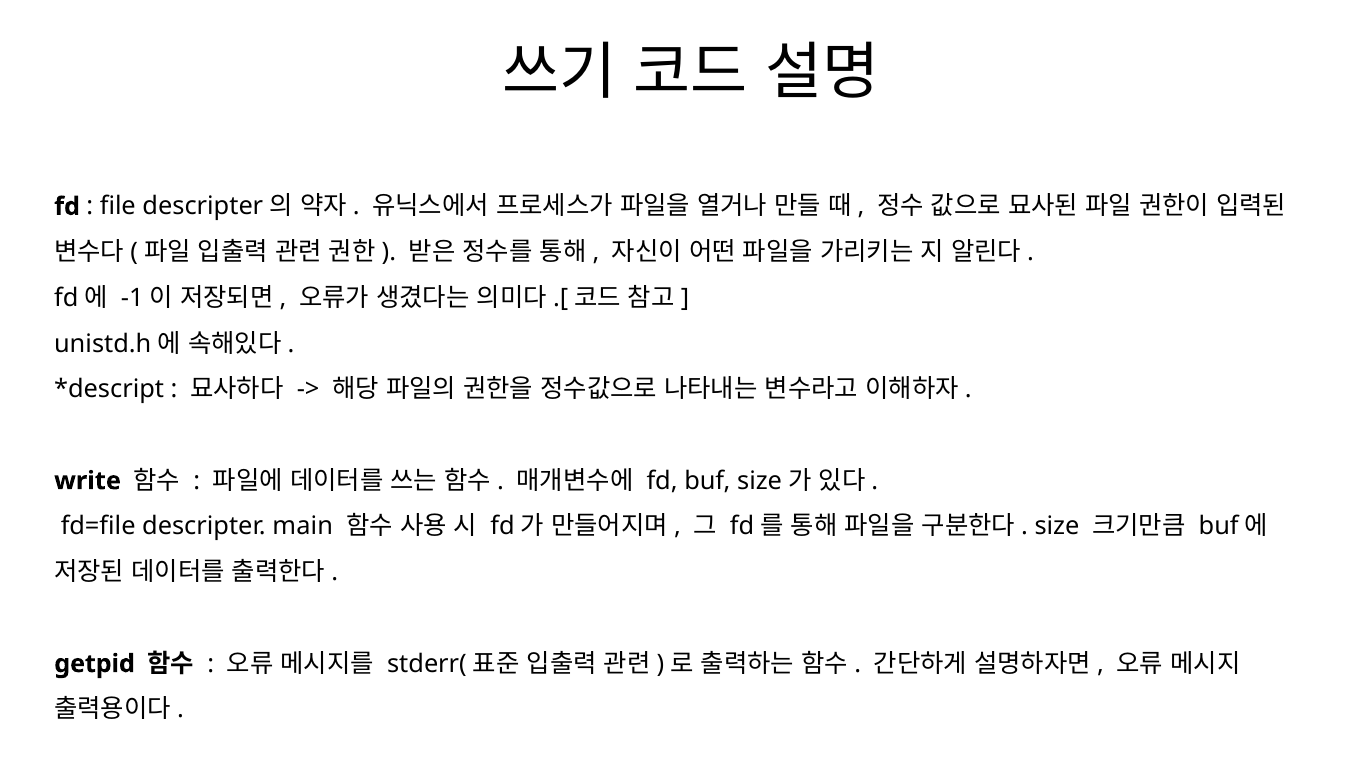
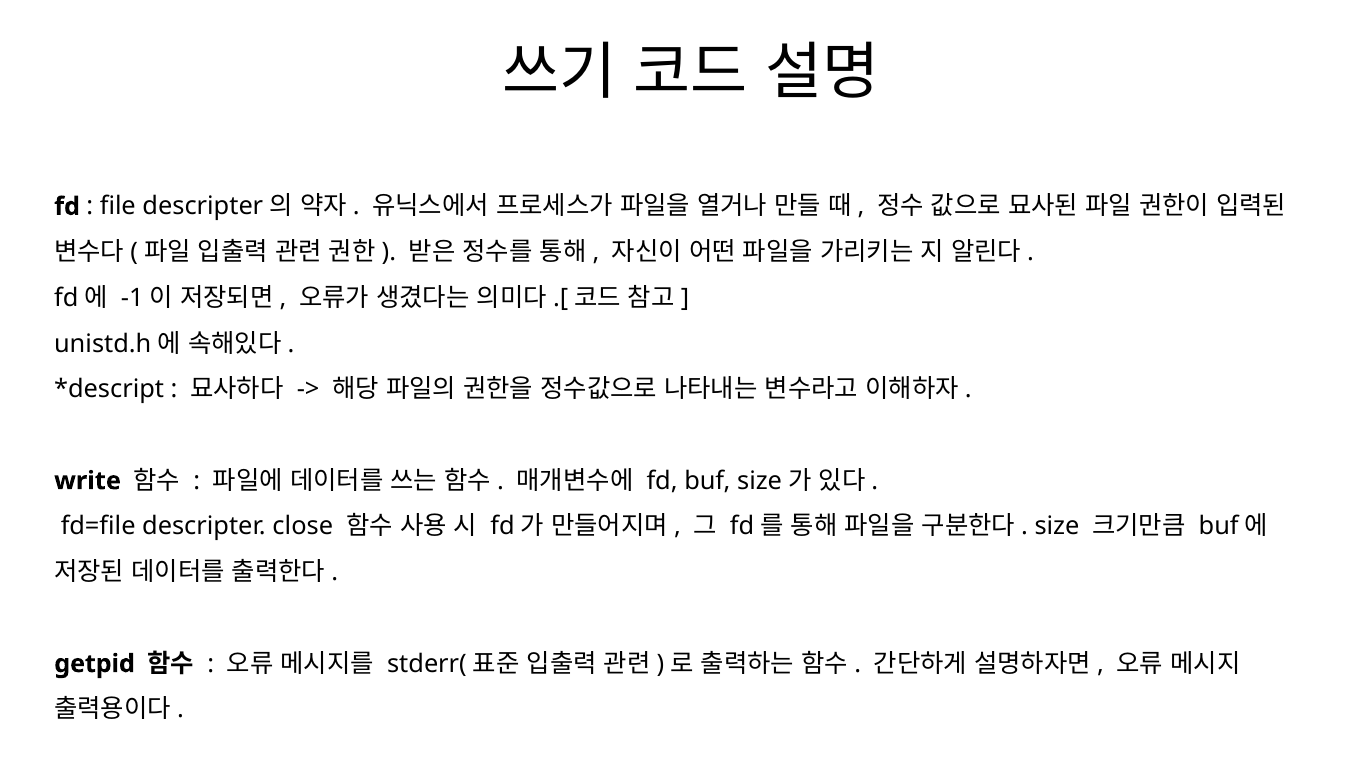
main: main -> close (303, 526)
